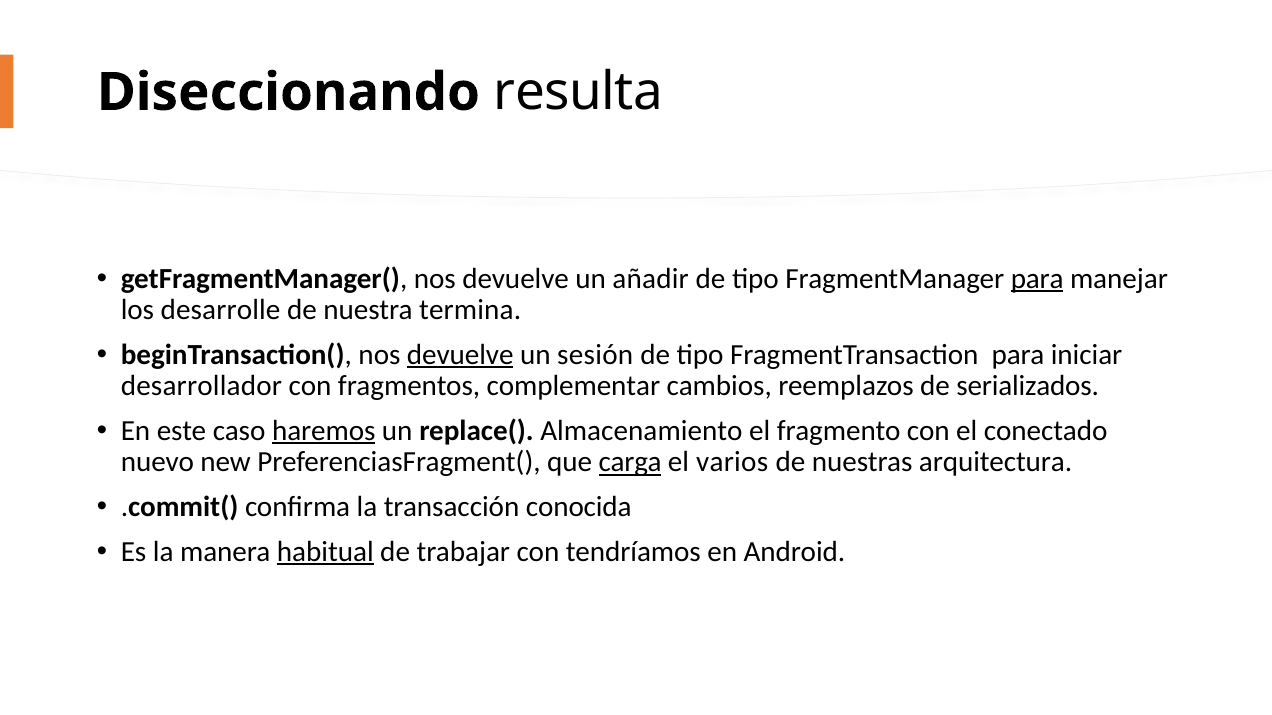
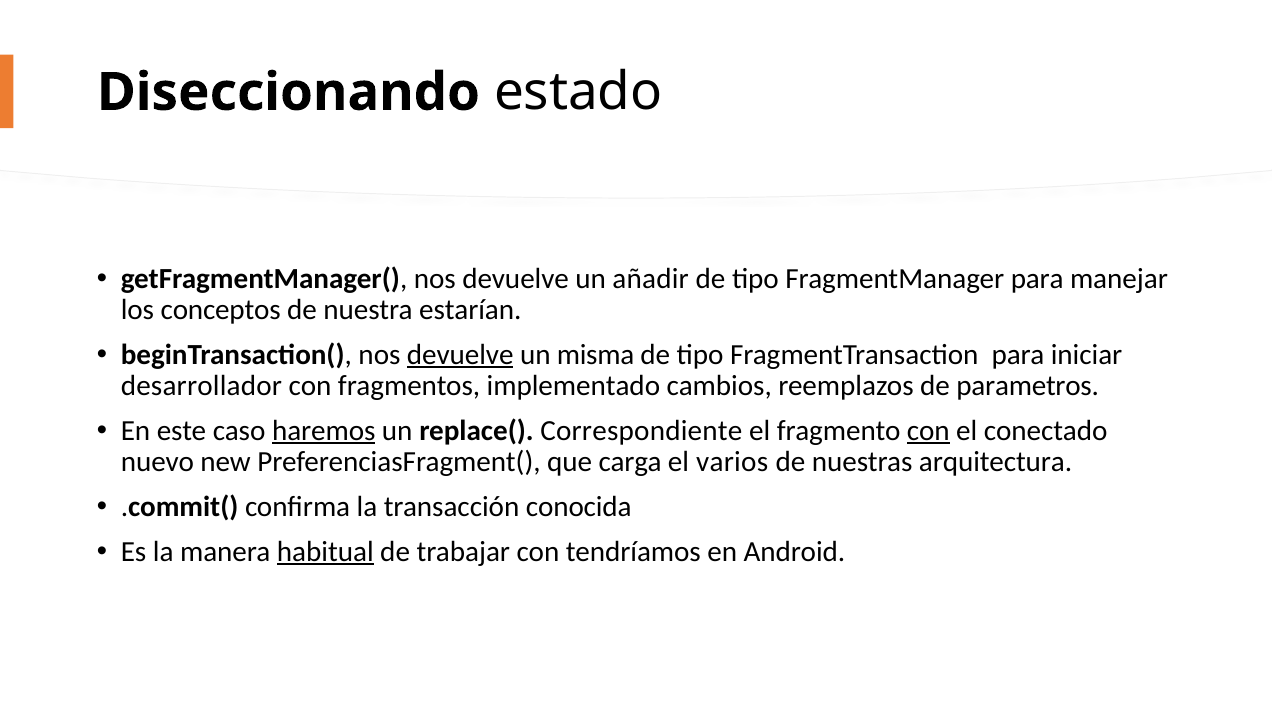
resulta: resulta -> estado (578, 92)
para underline: present -> none (1037, 279)
desarrolle: desarrolle -> conceptos (221, 310)
termina: termina -> estarían (470, 310)
sesión: sesión -> misma (596, 355)
complementar: complementar -> implementado (573, 386)
serializados: serializados -> parametros (1028, 386)
Almacenamiento: Almacenamiento -> Correspondiente (641, 431)
con underline: none -> present (928, 431)
carga underline: present -> none (630, 463)
